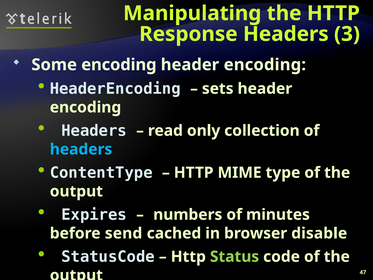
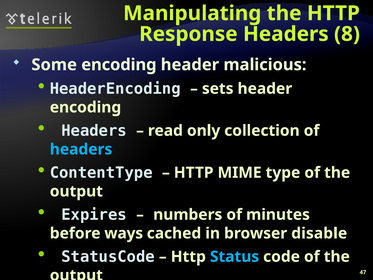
3: 3 -> 8 (347, 34)
encoding: encoding -> malicious (265, 65)
send: send -> ways (124, 233)
Status colour: light green -> light blue (235, 256)
